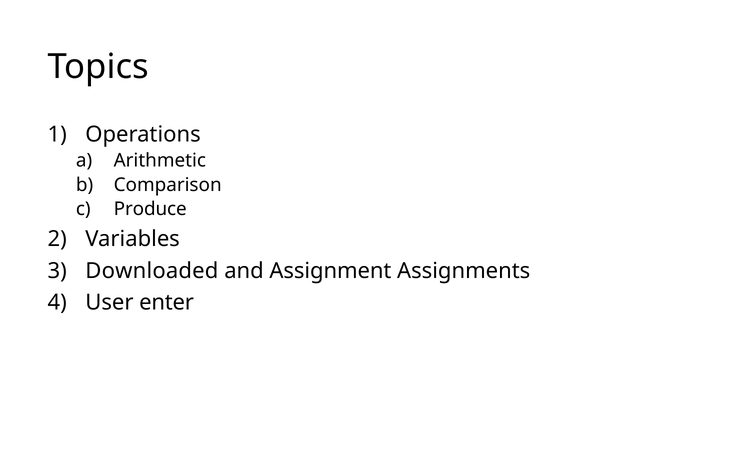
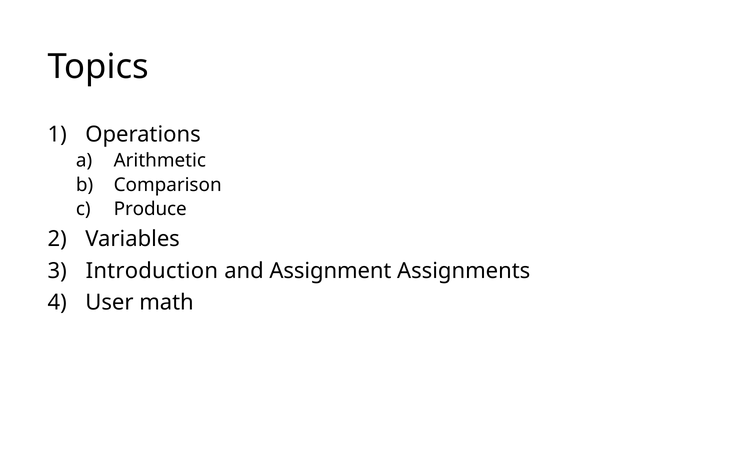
Downloaded: Downloaded -> Introduction (152, 271)
enter: enter -> math (167, 302)
